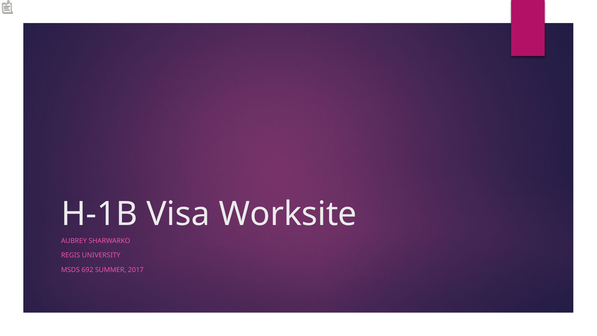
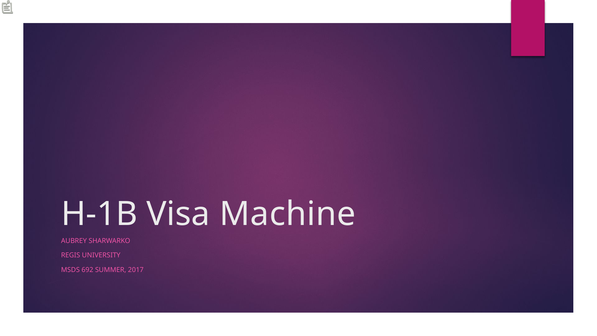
Worksite: Worksite -> Machine (288, 214)
